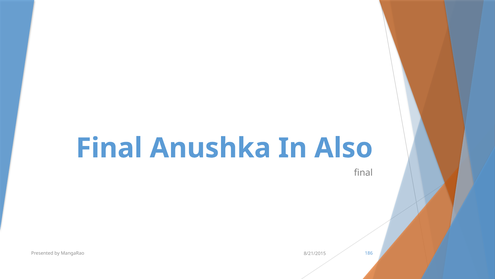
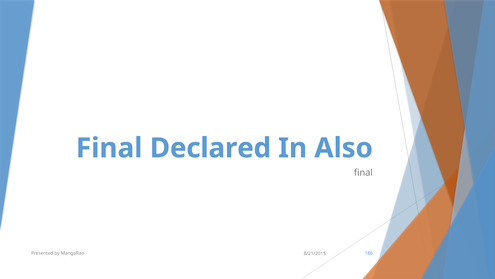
Anushka: Anushka -> Declared (210, 148)
